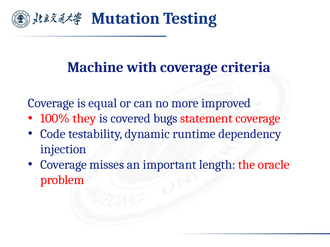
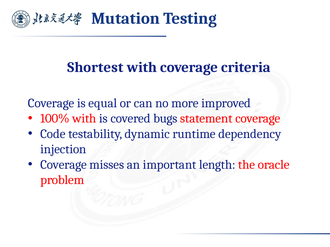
Machine: Machine -> Shortest (95, 67)
100% they: they -> with (84, 119)
